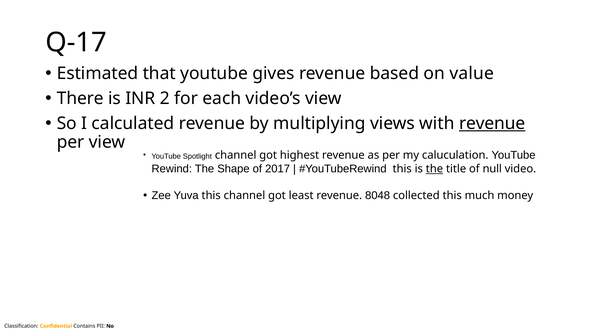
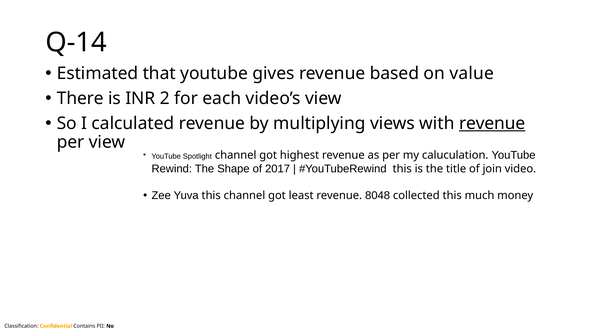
Q-17: Q-17 -> Q-14 (76, 42)
the underline: present -> none (434, 169)
null: null -> join (492, 169)
